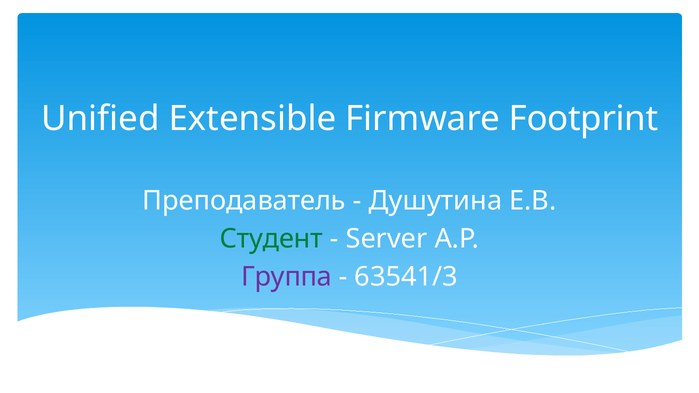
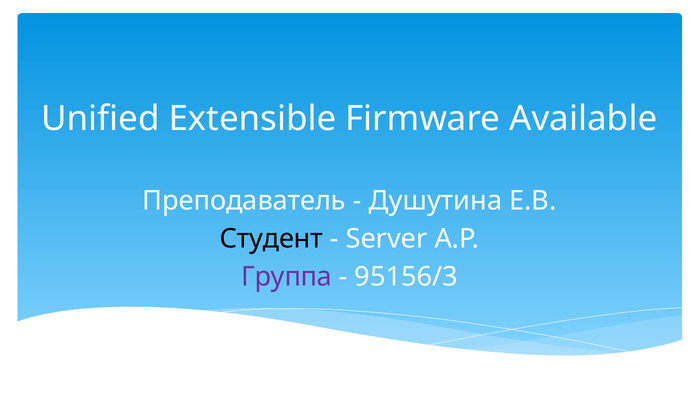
Footprint: Footprint -> Available (583, 119)
Студент colour: green -> black (271, 239)
63541/3: 63541/3 -> 95156/3 (406, 277)
